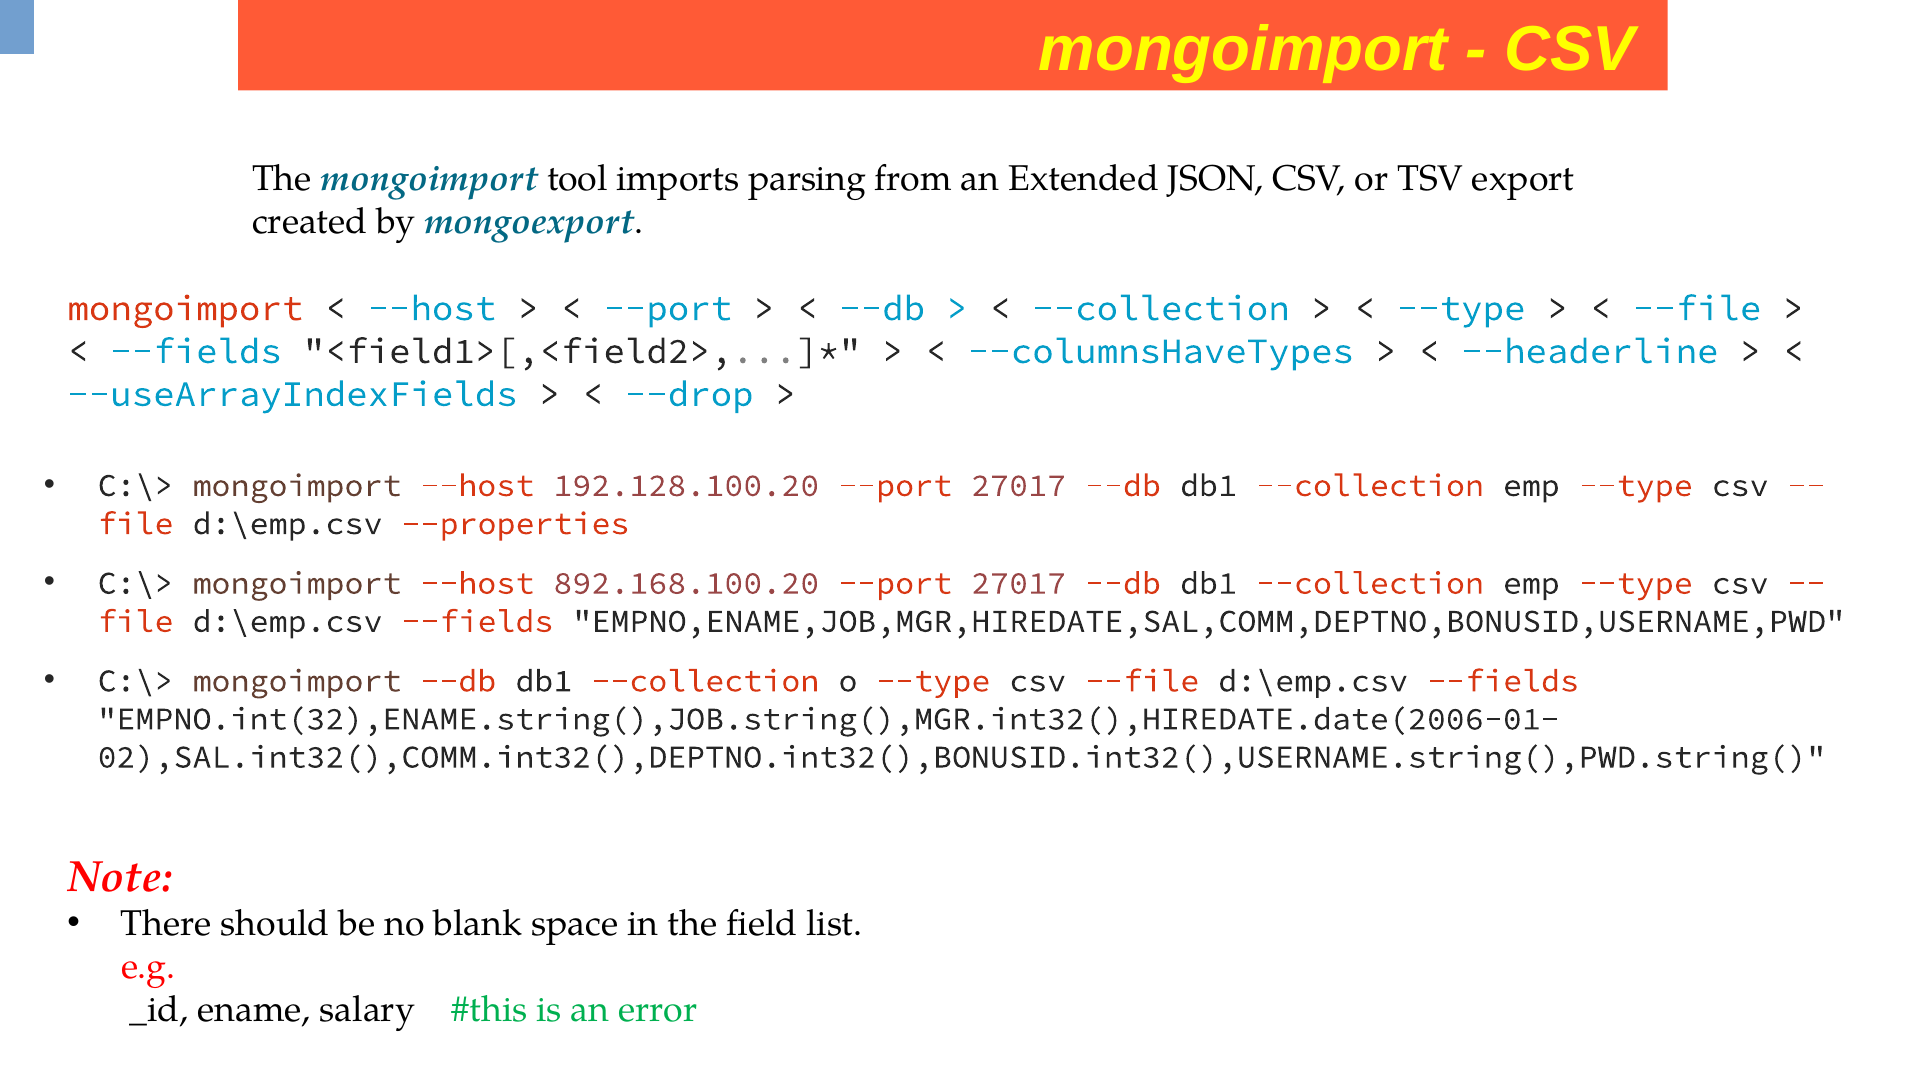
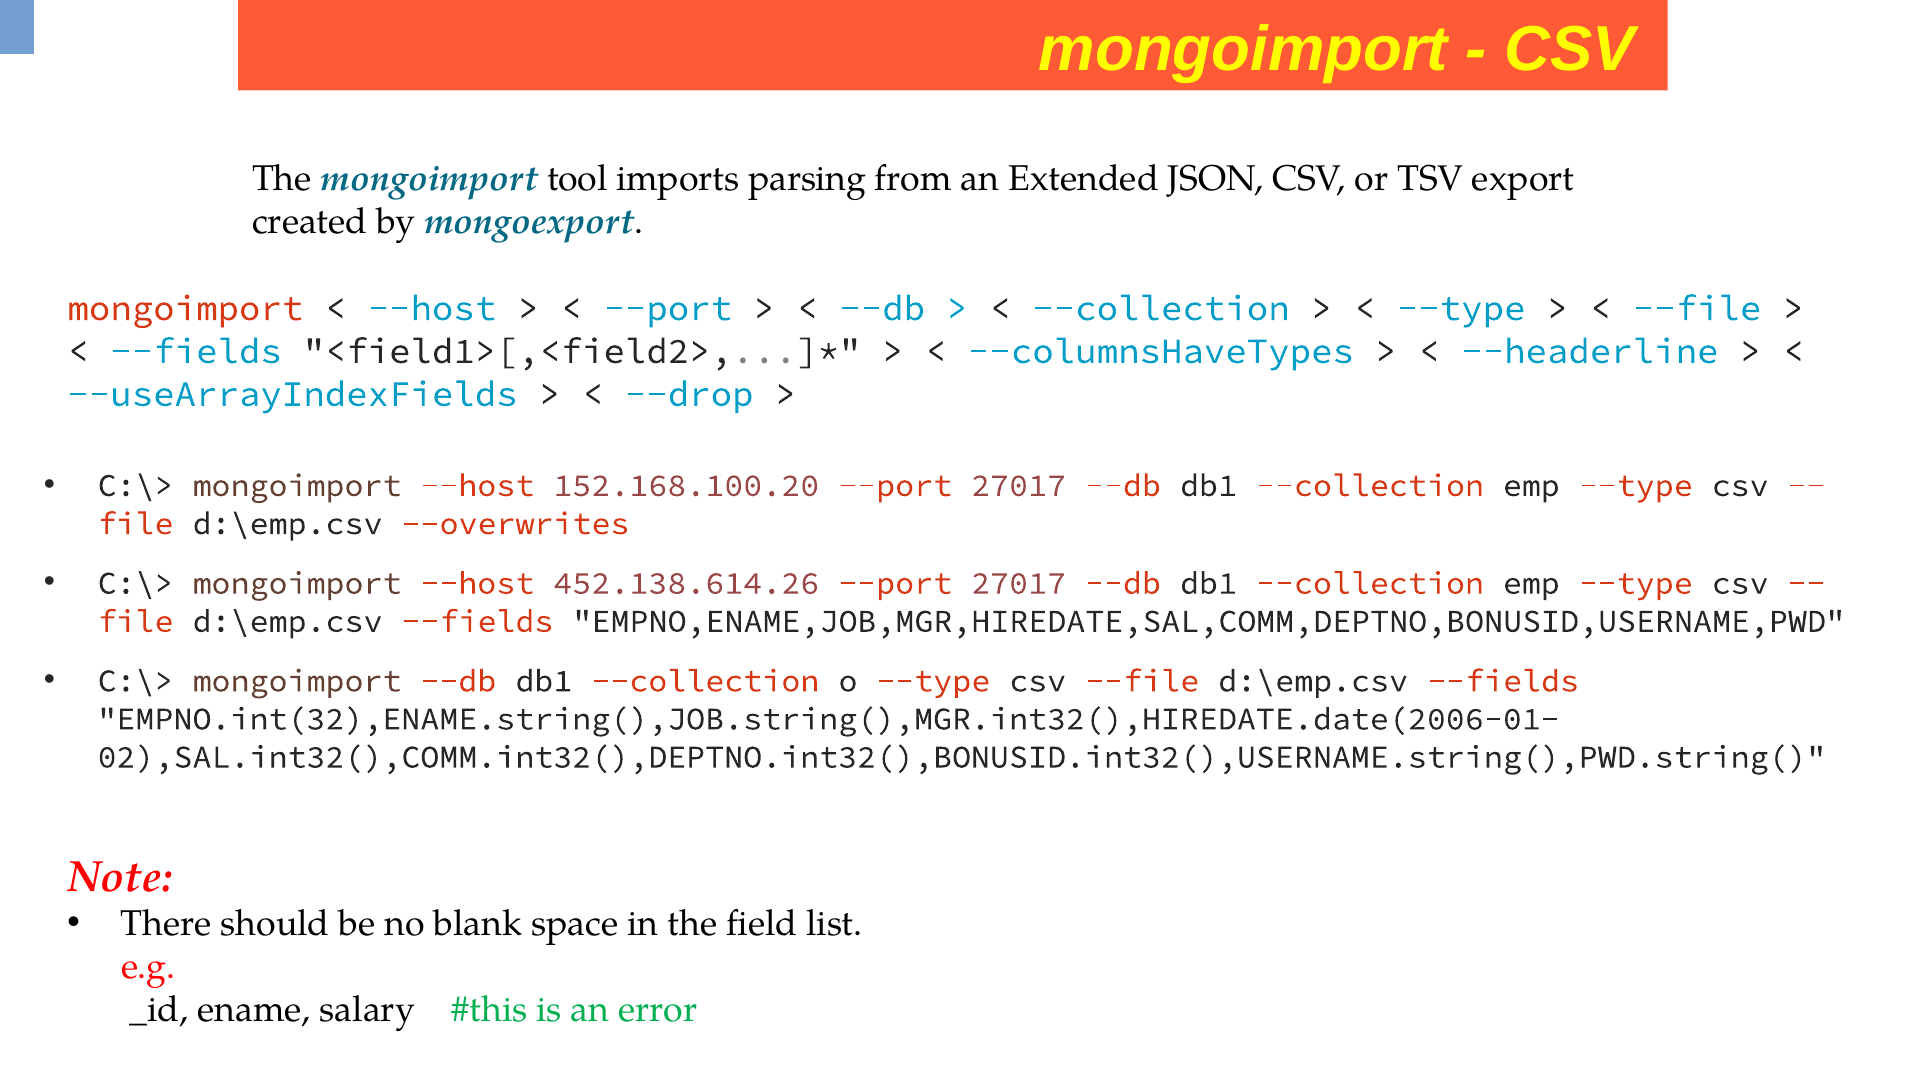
192.128.100.20: 192.128.100.20 -> 152.168.100.20 (686, 486)
--properties: --properties -> --overwrites (516, 524)
892.168.100.20: 892.168.100.20 -> 452.138.614.26 (686, 583)
